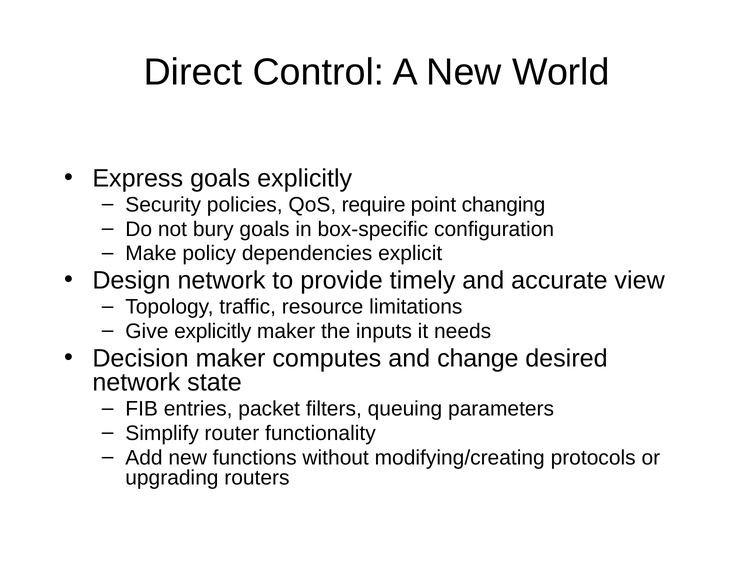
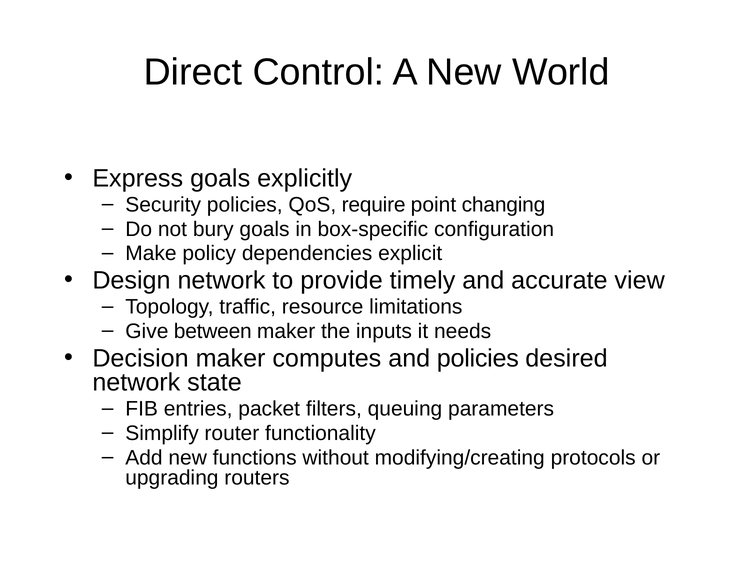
Give explicitly: explicitly -> between (213, 331)
and change: change -> policies (478, 358)
